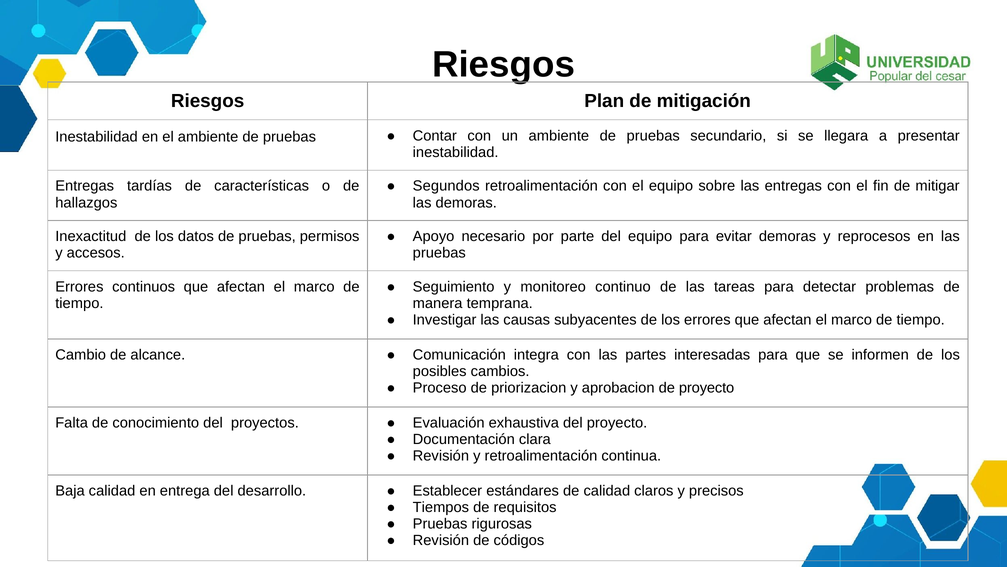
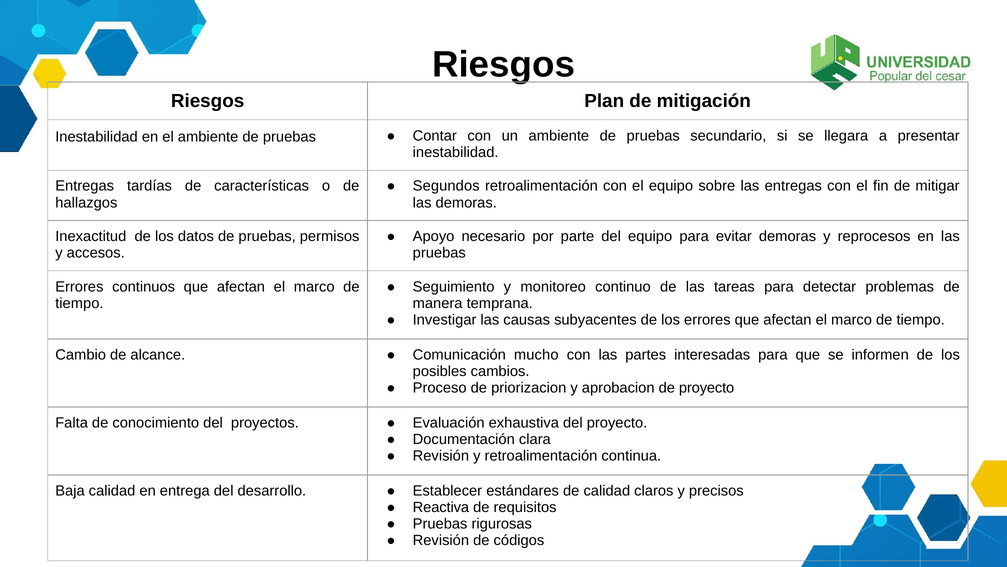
integra: integra -> mucho (536, 355)
Tiempos: Tiempos -> Reactiva (441, 507)
